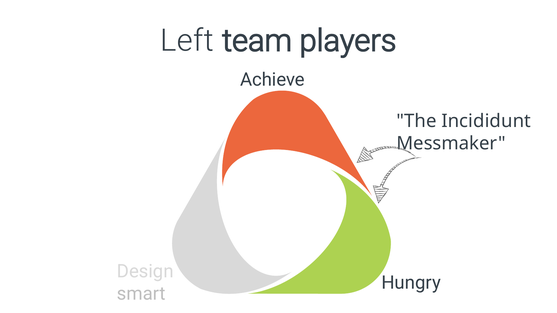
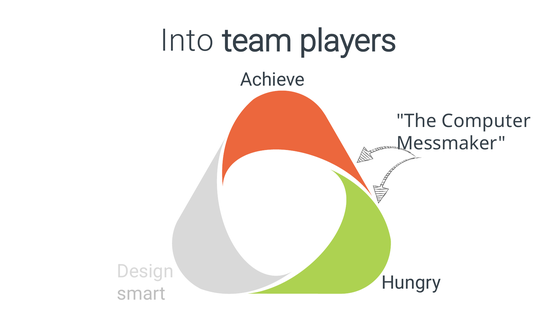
Left: Left -> Into (187, 41)
Incididunt: Incididunt -> Computer (486, 121)
